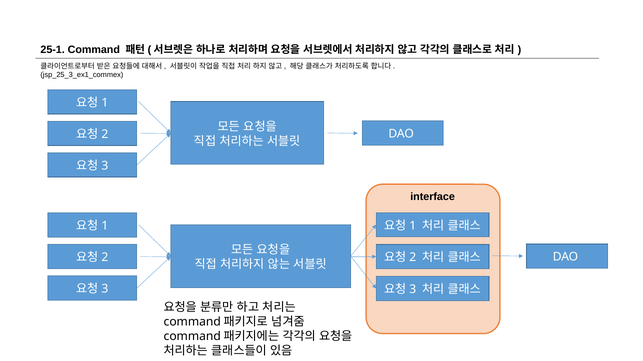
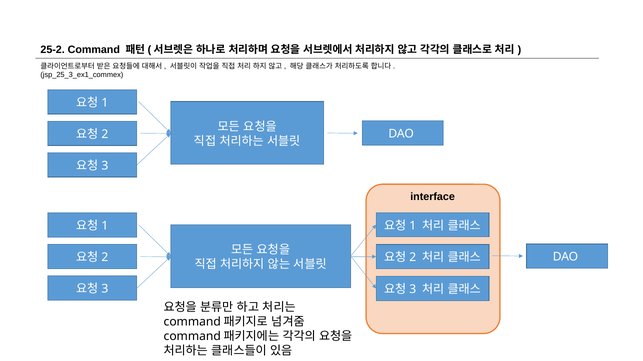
25-1: 25-1 -> 25-2 (53, 50)
